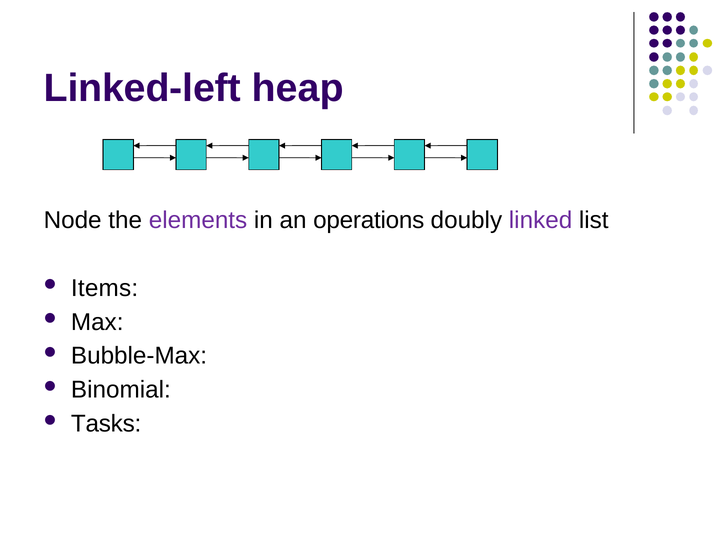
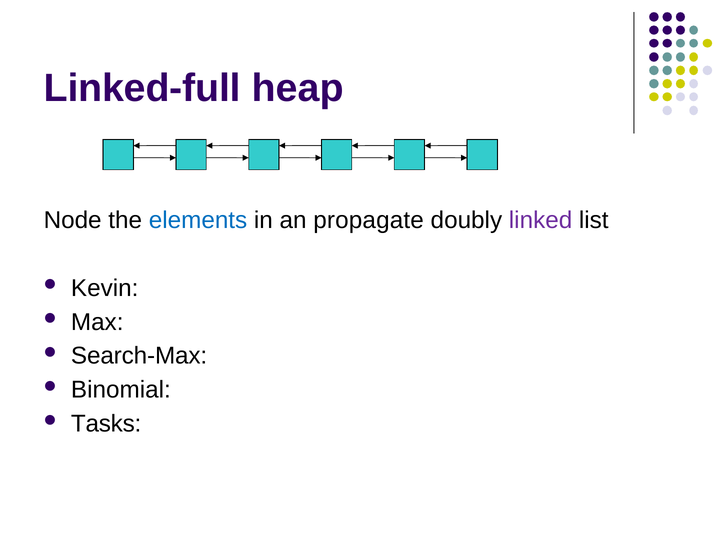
Linked-left: Linked-left -> Linked-full (142, 88)
elements colour: purple -> blue (198, 220)
operations: operations -> propagate (369, 220)
Items: Items -> Kevin (105, 288)
Bubble-Max: Bubble-Max -> Search-Max (139, 356)
